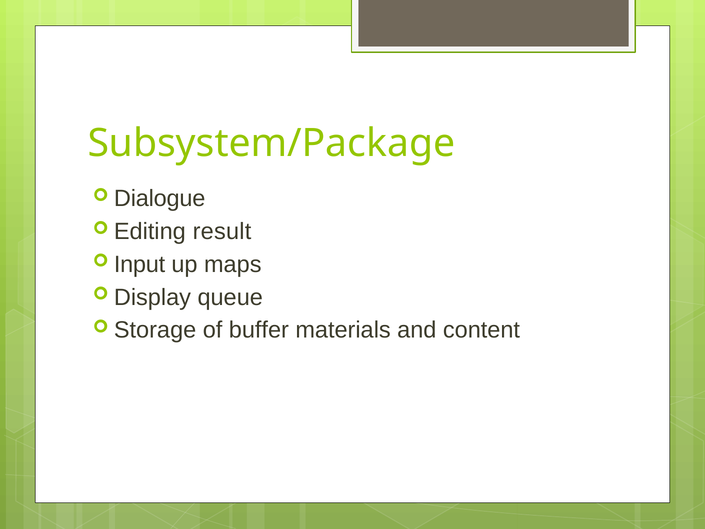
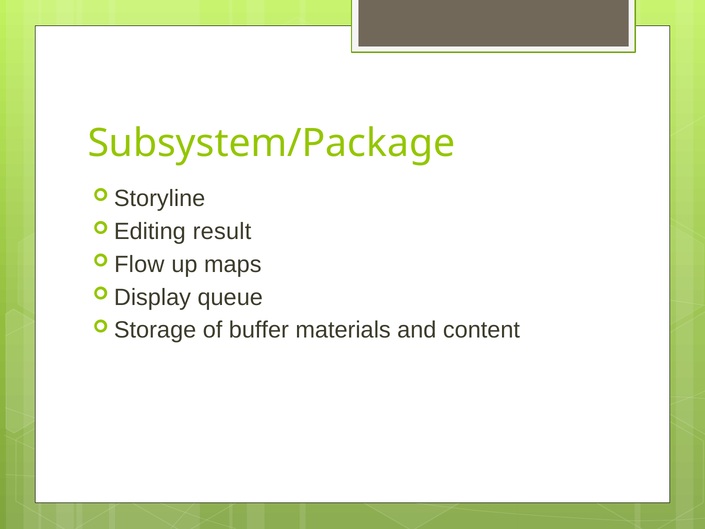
Dialogue: Dialogue -> Storyline (160, 198)
Input: Input -> Flow (139, 264)
